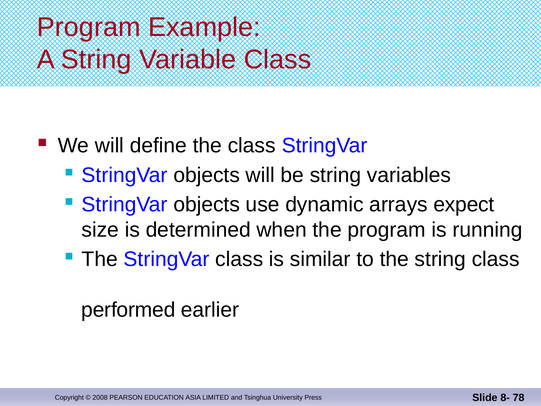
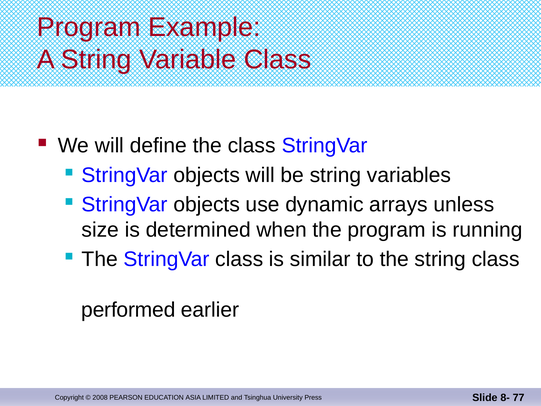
expect: expect -> unless (464, 204)
78: 78 -> 77 (519, 397)
